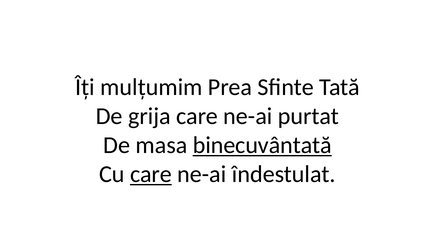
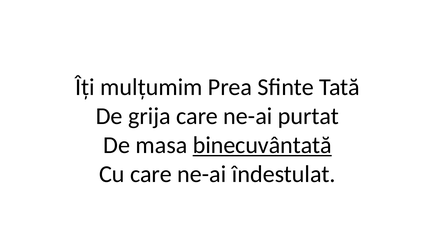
care underline: present -> none (151, 174)
